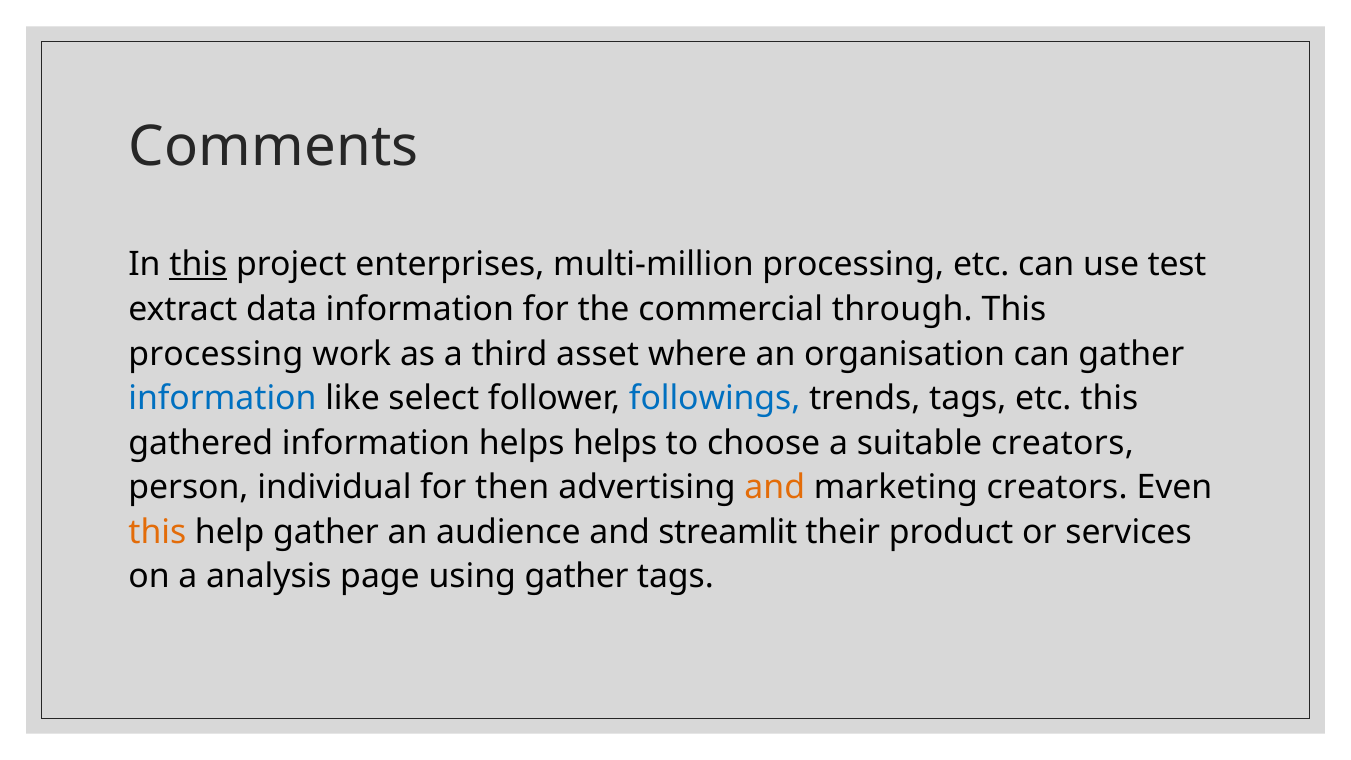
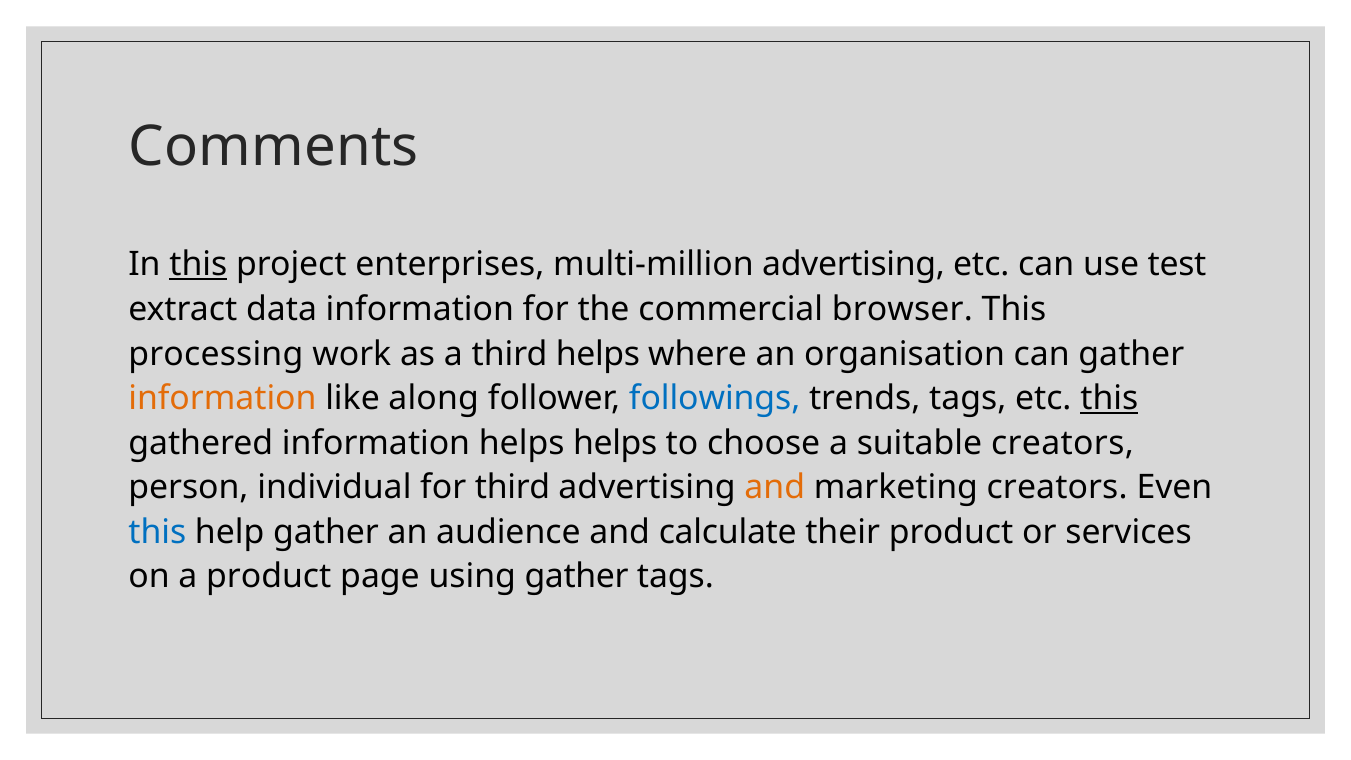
multi-million processing: processing -> advertising (854, 265)
through: through -> browser (902, 309)
third asset: asset -> helps (598, 354)
information colour: blue -> orange (222, 398)
select: select -> along (434, 398)
this underline: none -> present (1109, 398)
for then: then -> third (513, 488)
this colour: orange -> blue (157, 532)
streamlit: streamlit -> calculate (728, 532)
a analysis: analysis -> product (269, 577)
